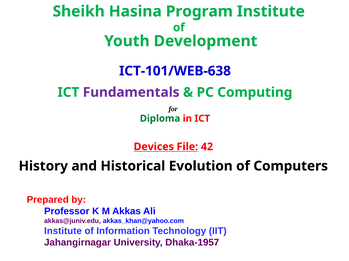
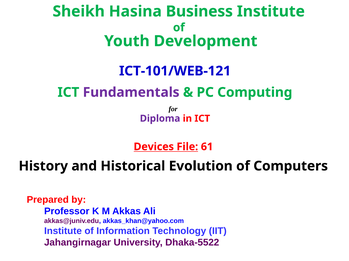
Program: Program -> Business (199, 11)
ICT-101/WEB-638: ICT-101/WEB-638 -> ICT-101/WEB-121 (175, 71)
Diploma colour: green -> purple (160, 119)
42: 42 -> 61 (207, 147)
Dhaka-1957: Dhaka-1957 -> Dhaka-5522 (192, 243)
